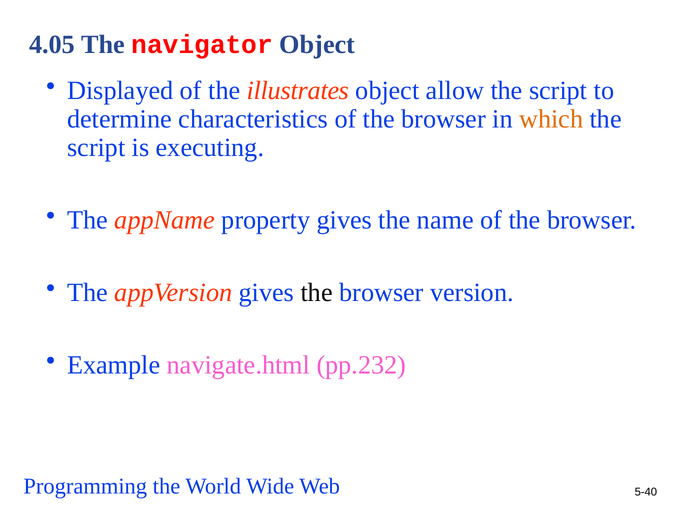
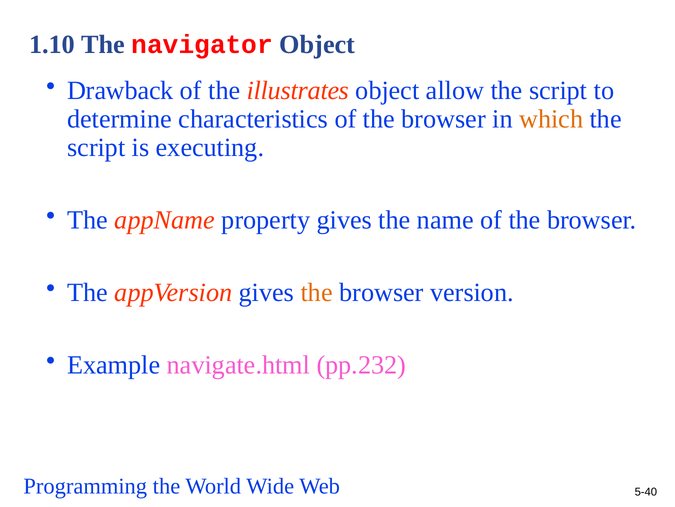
4.05: 4.05 -> 1.10 (52, 45)
Displayed: Displayed -> Drawback (120, 91)
the colour: black -> orange (317, 292)
